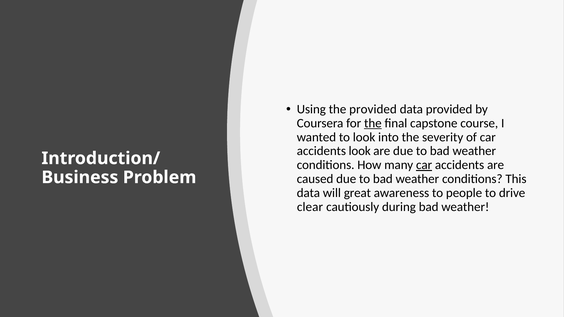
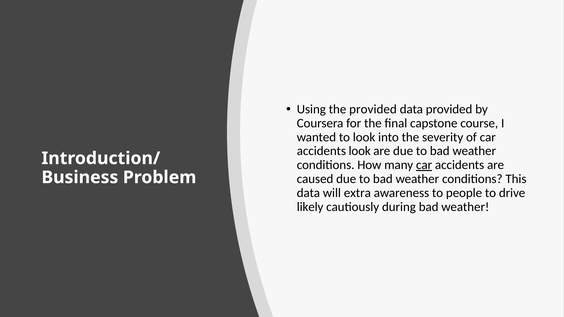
the underline: present -> none (373, 123)
great: great -> extra (357, 193)
clear: clear -> likely (310, 207)
